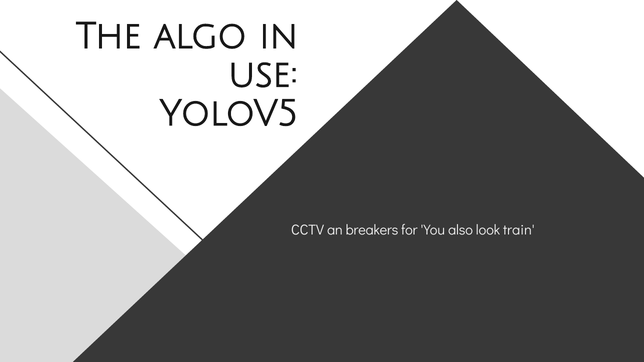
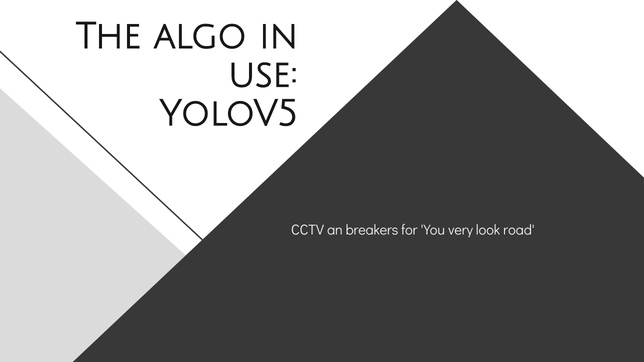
also: also -> very (461, 230)
train: train -> road (519, 230)
